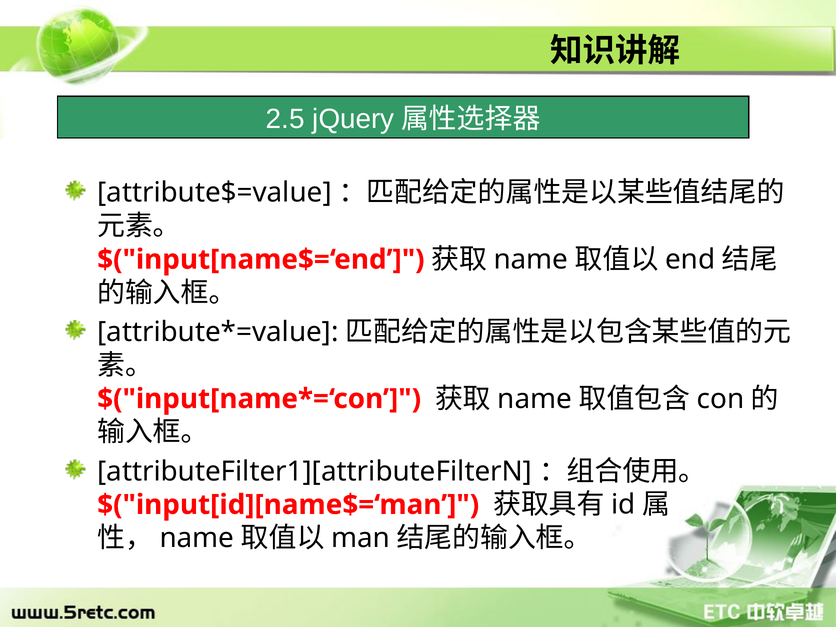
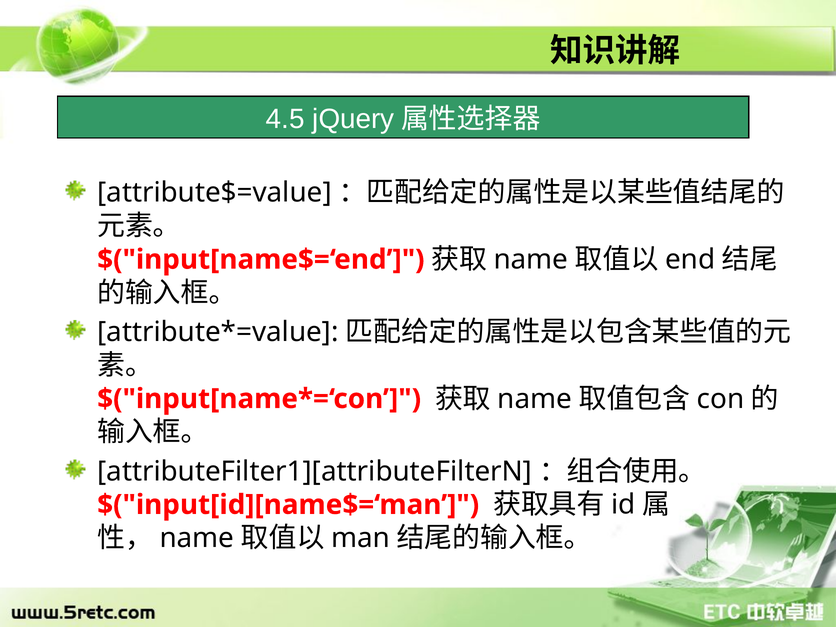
2.5: 2.5 -> 4.5 (285, 119)
